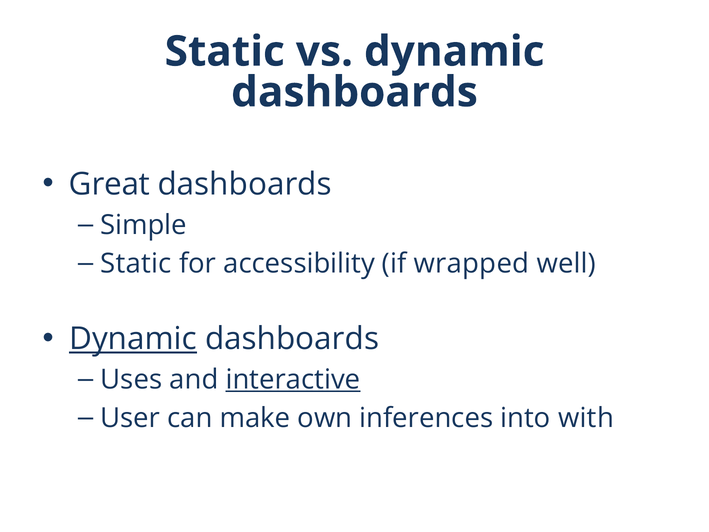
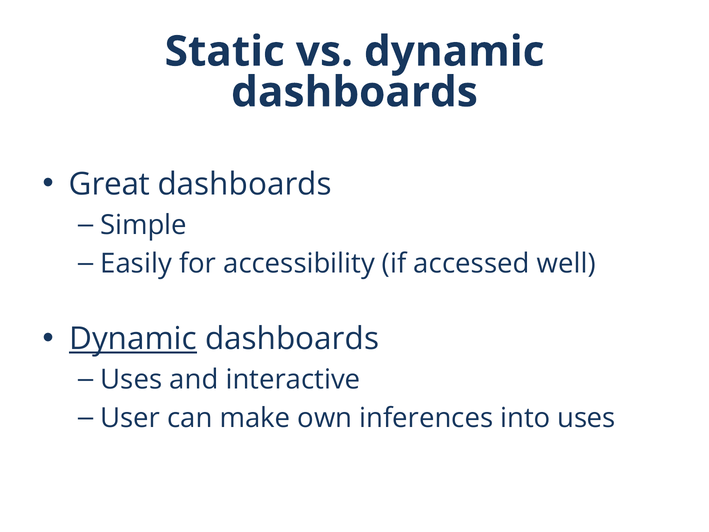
Static: Static -> Easily (136, 263)
wrapped: wrapped -> accessed (472, 263)
interactive underline: present -> none (293, 379)
into with: with -> uses (586, 418)
